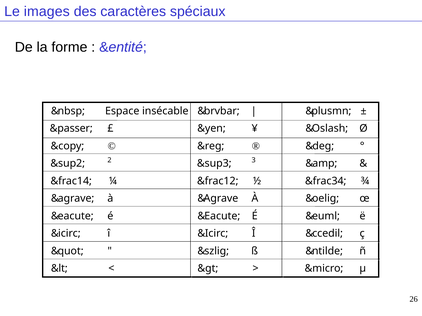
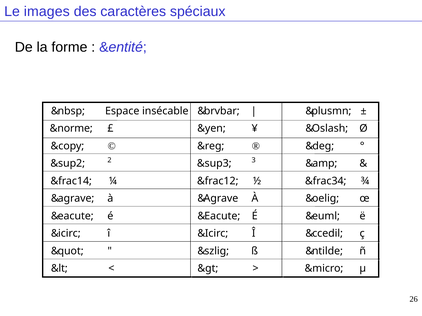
&passer: &passer -> &norme (71, 129)
